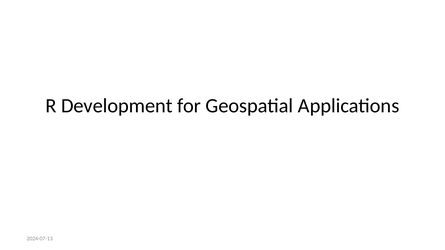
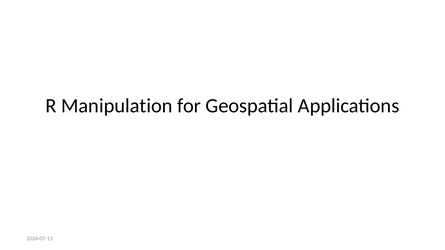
Development: Development -> Manipulation (117, 106)
